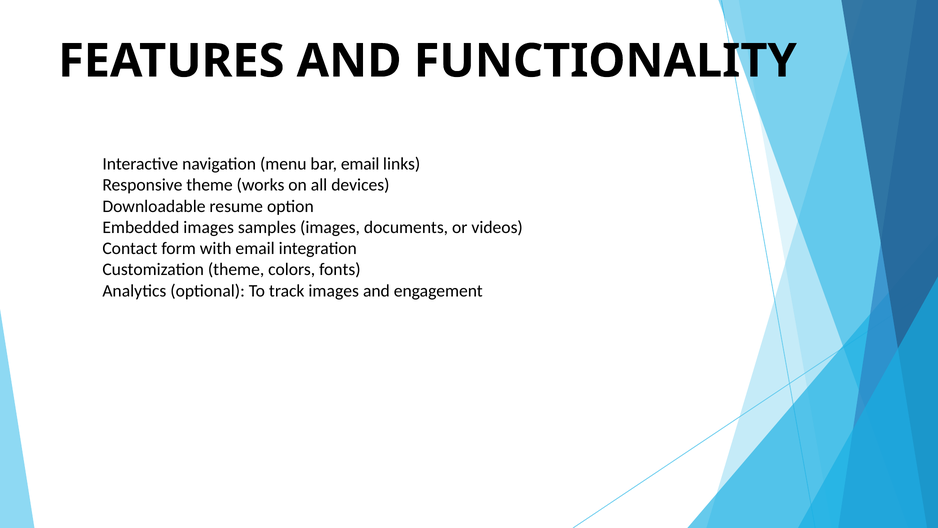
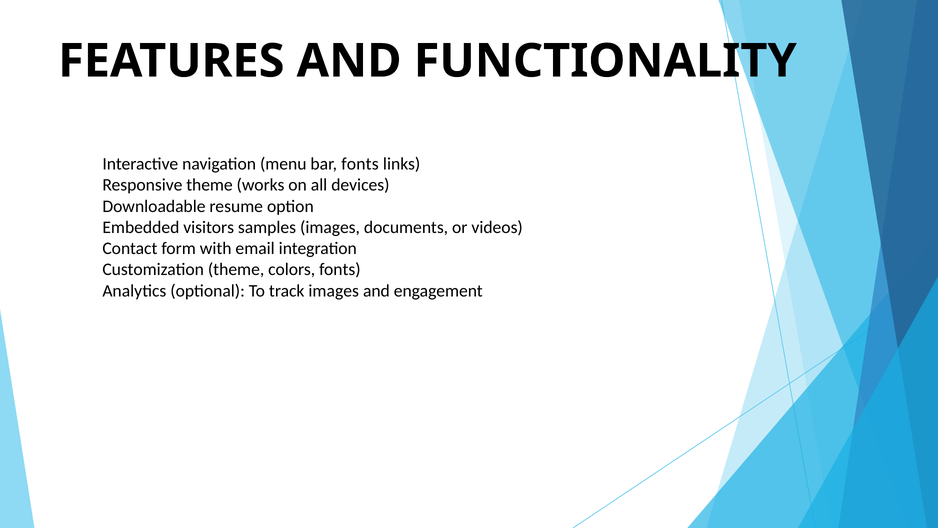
bar email: email -> fonts (360, 164)
Embedded images: images -> visitors (209, 227)
